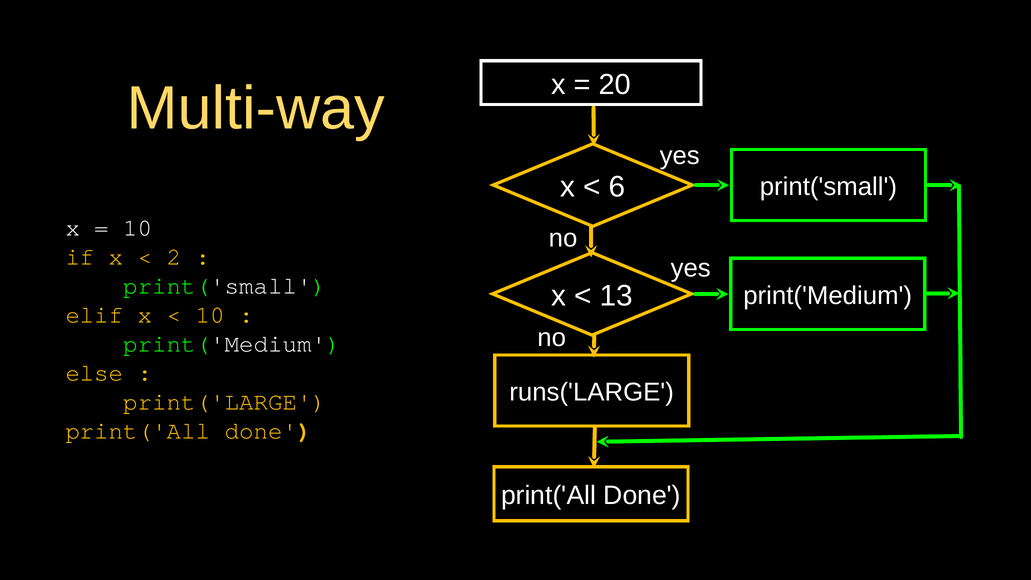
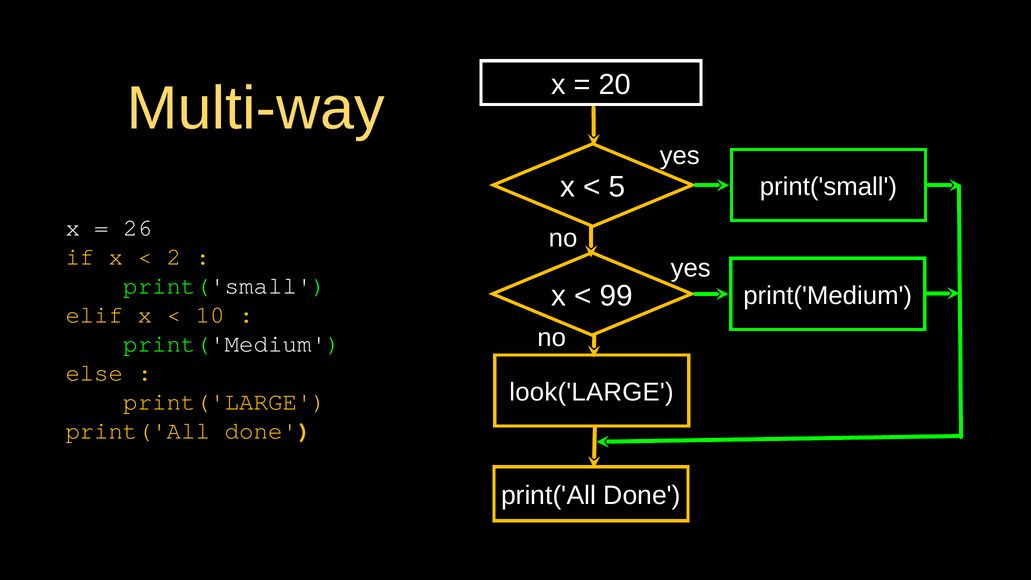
6: 6 -> 5 (617, 187)
10: 10 -> 26 (138, 228)
13: 13 -> 99 (616, 296)
runs('LARGE: runs('LARGE -> look('LARGE (591, 392)
